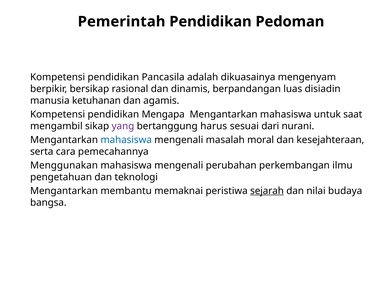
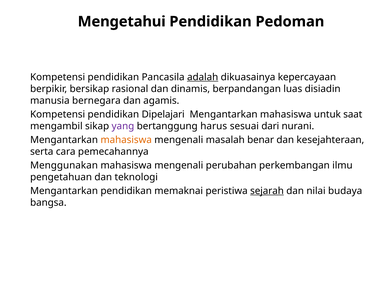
Pemerintah: Pemerintah -> Mengetahui (122, 22)
adalah underline: none -> present (203, 77)
mengenyam: mengenyam -> kepercayaan (307, 77)
ketuhanan: ketuhanan -> bernegara (96, 101)
Mengapa: Mengapa -> Dipelajari (163, 114)
mahasiswa colour: blue -> orange (126, 140)
moral: moral -> benar (261, 140)
Mengantarkan membantu: membantu -> pendidikan (126, 191)
